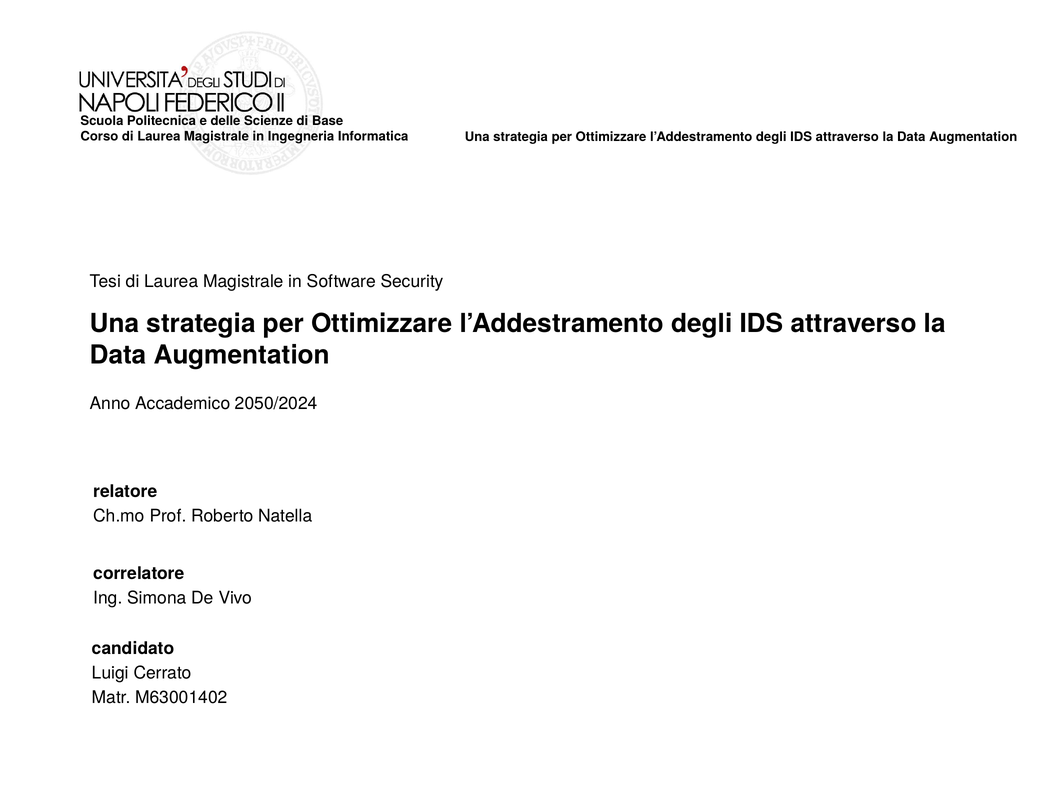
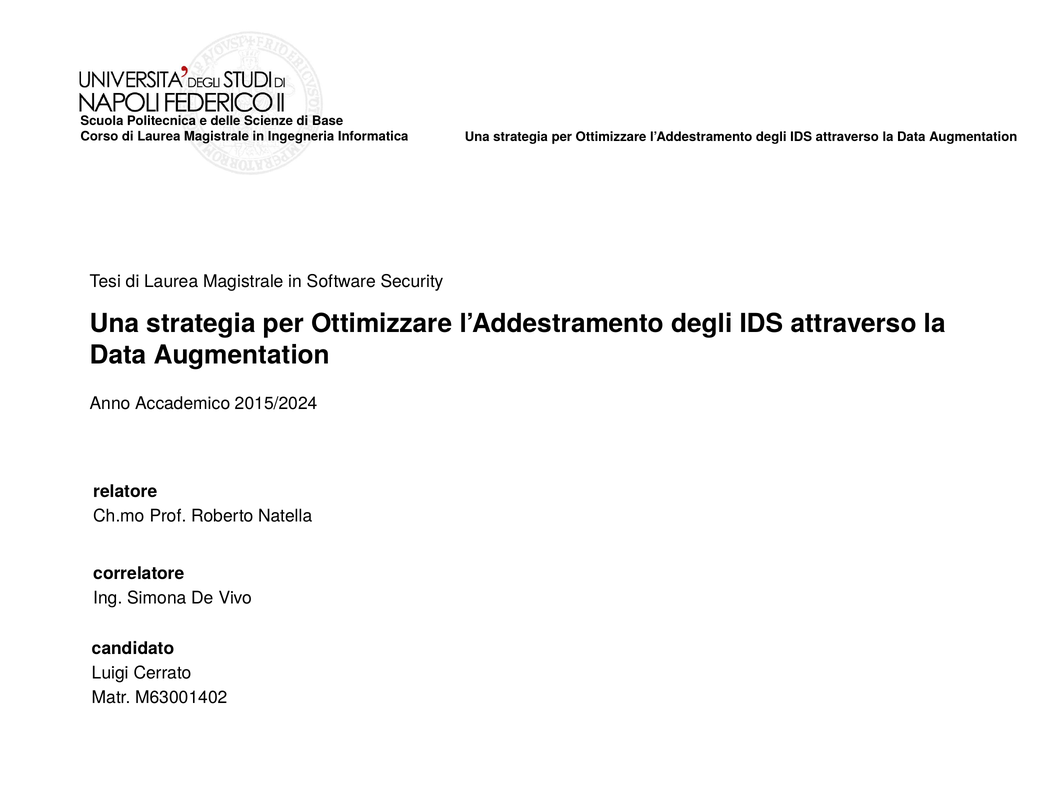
2050/2024: 2050/2024 -> 2015/2024 (276, 404)
